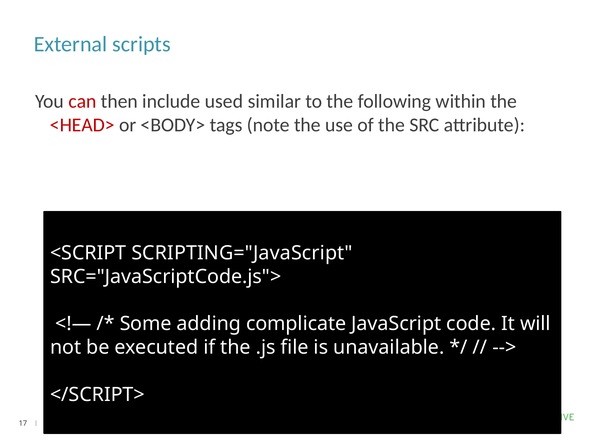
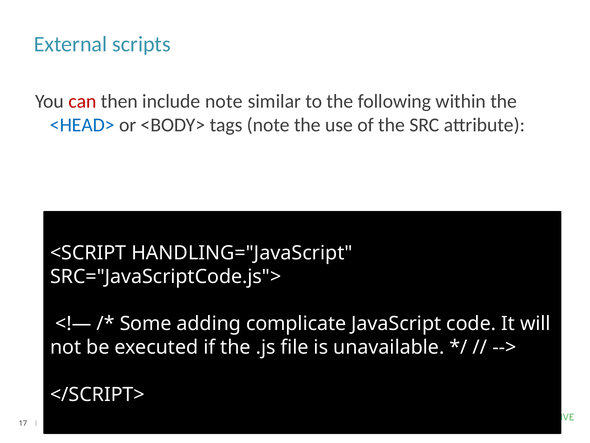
include used: used -> note (224, 101)
<HEAD> colour: red -> blue (82, 125)
SCRIPTING="JavaScript: SCRIPTING="JavaScript -> HANDLING="JavaScript (242, 253)
